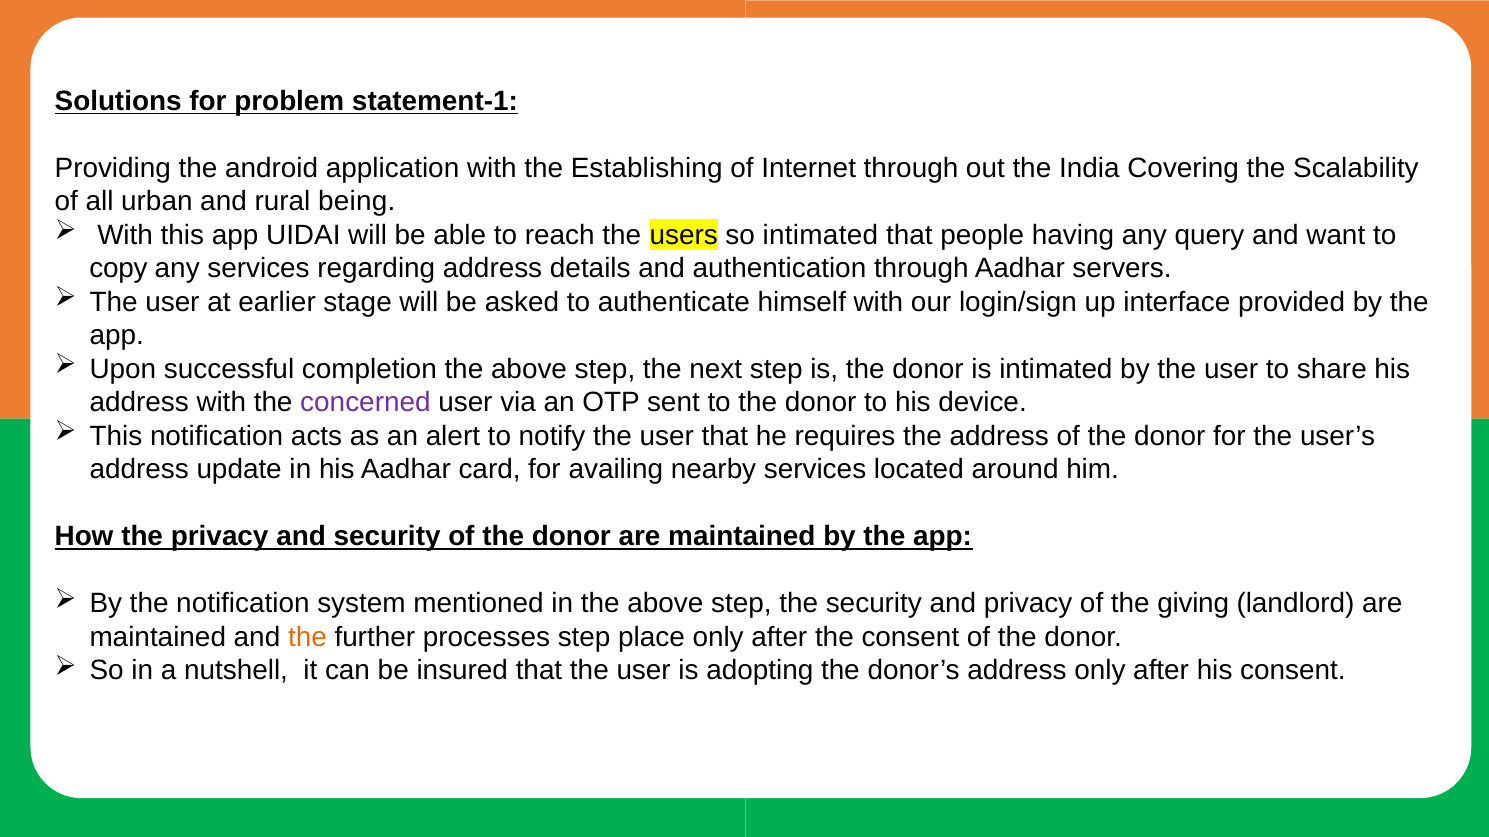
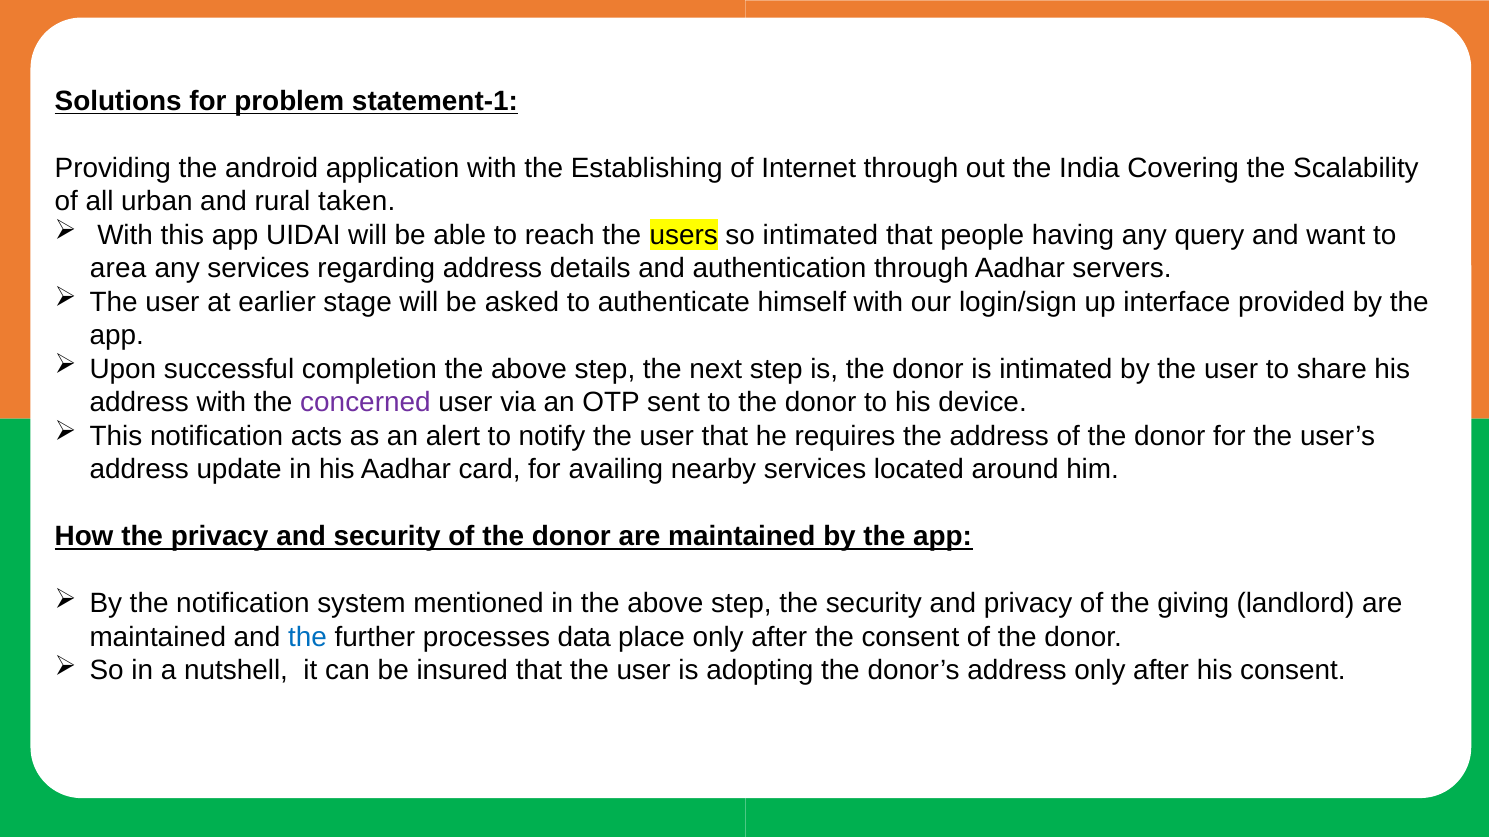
being: being -> taken (357, 202)
copy: copy -> area (118, 269)
the colour: orange -> blue (307, 637)
processes step: step -> data (584, 637)
